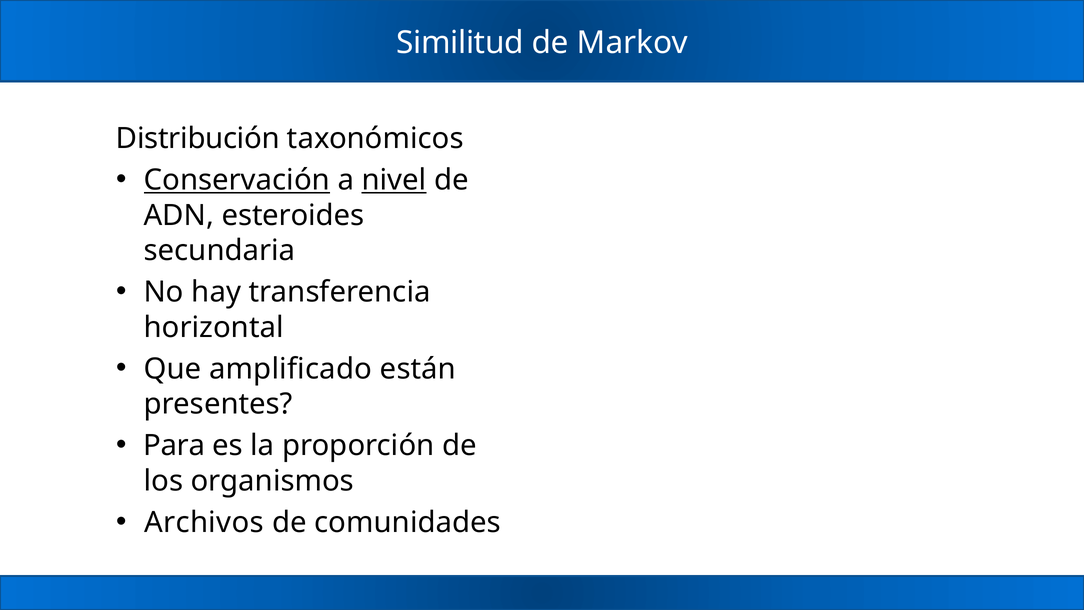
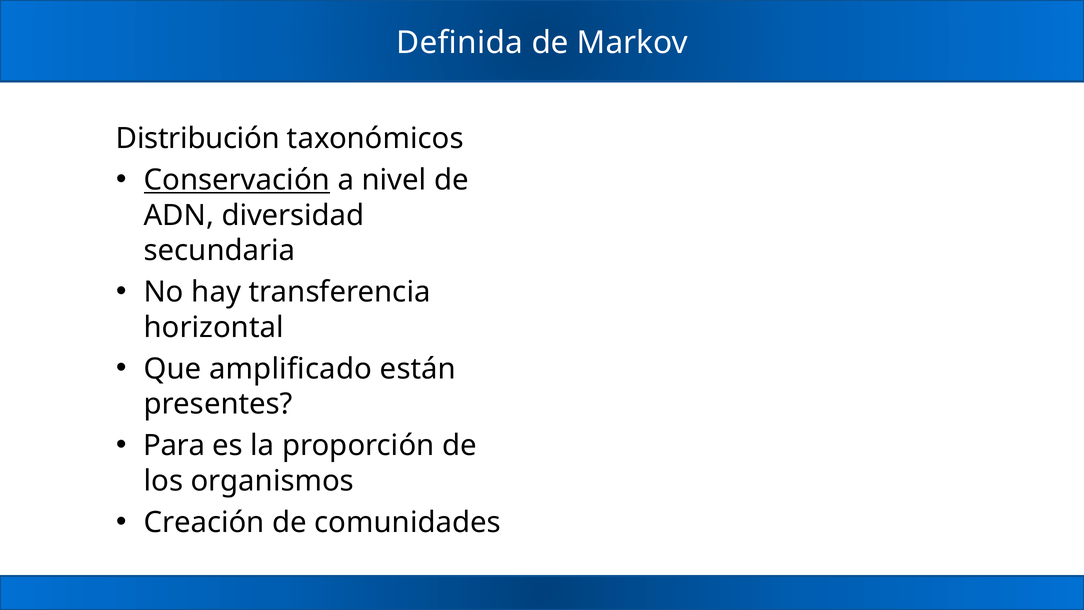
Similitud: Similitud -> Definida (460, 43)
nivel underline: present -> none (394, 180)
esteroides: esteroides -> diversidad (293, 215)
Archivos: Archivos -> Creación (204, 522)
